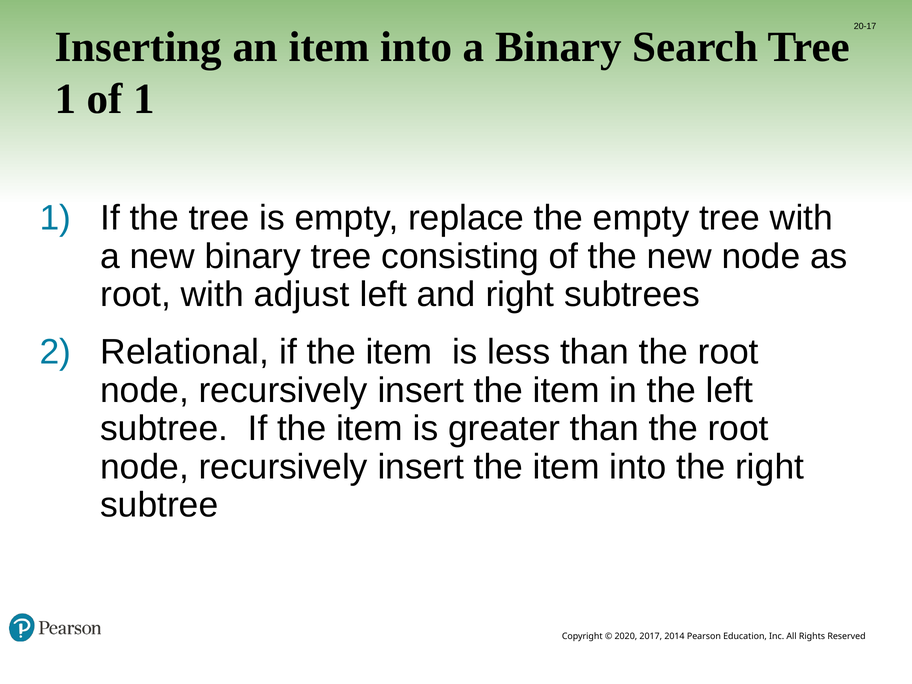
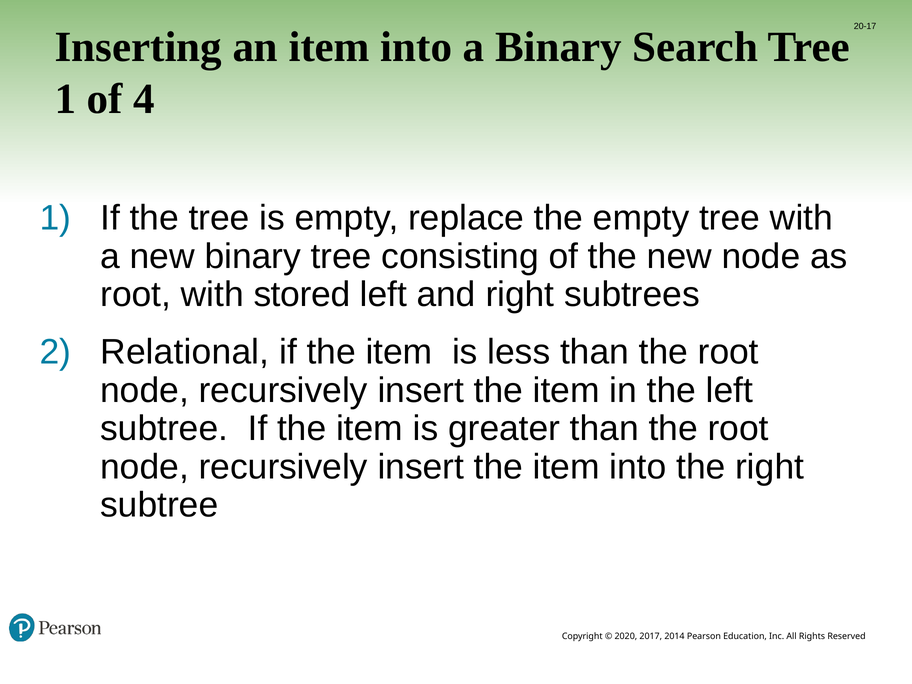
of 1: 1 -> 4 (144, 99)
adjust: adjust -> stored (302, 295)
